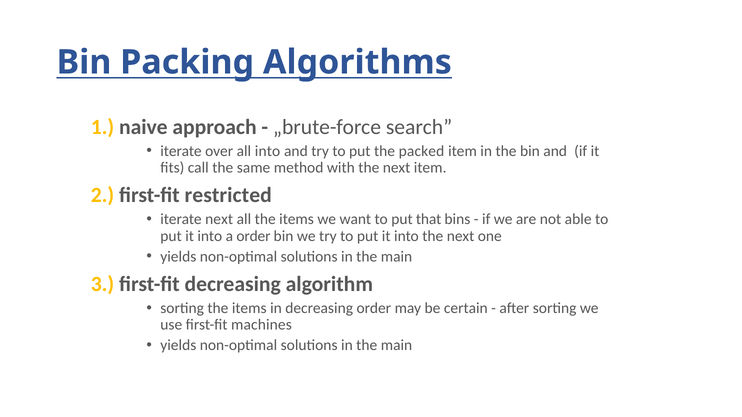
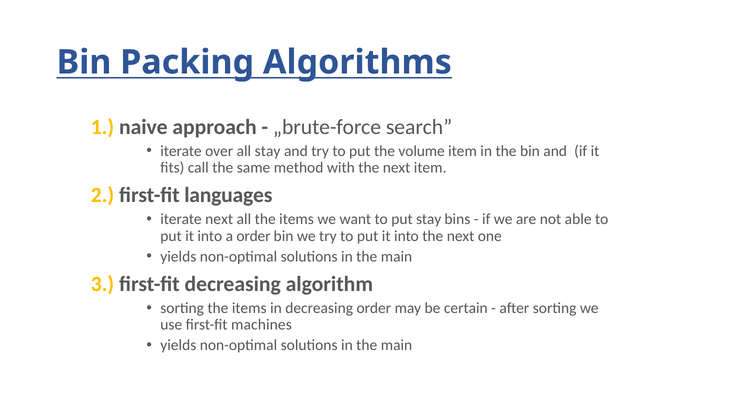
all into: into -> stay (268, 151)
packed: packed -> volume (422, 151)
restricted: restricted -> languages (228, 195)
put that: that -> stay (429, 219)
